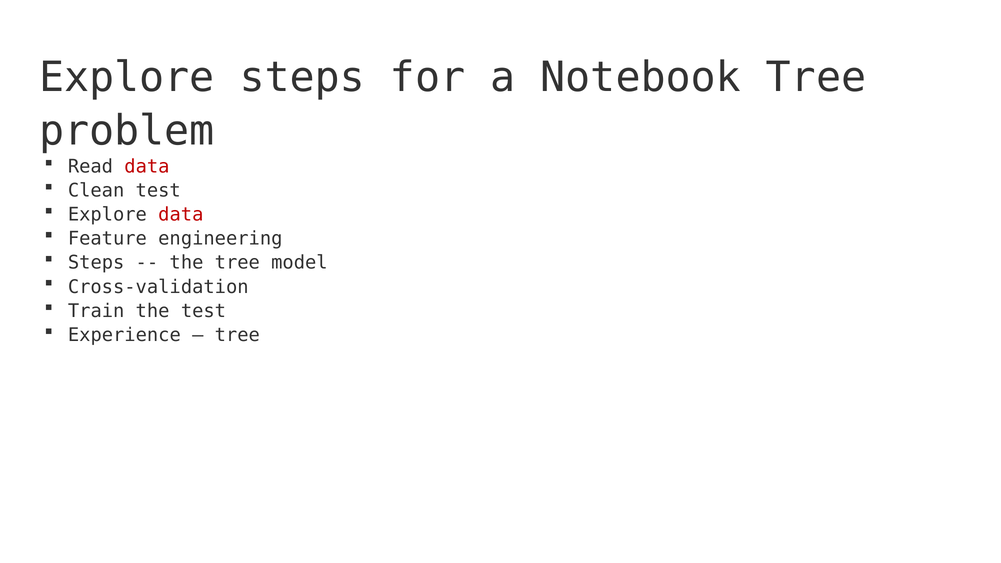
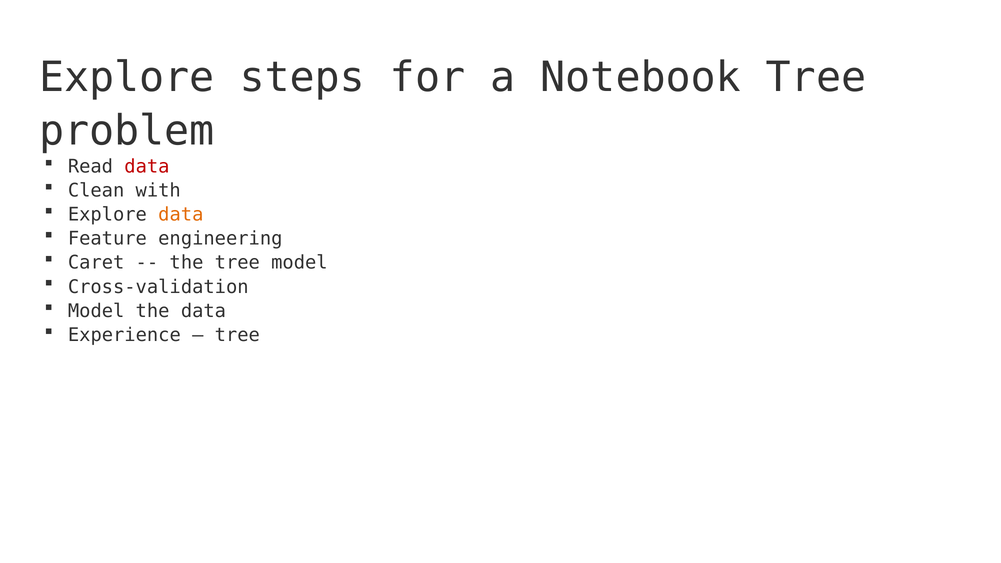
Clean test: test -> with (158, 191)
data colour: red -> orange (181, 215)
Steps: Steps -> Caret (96, 263)
Train: Train -> Model (96, 311)
the test: test -> data (203, 311)
